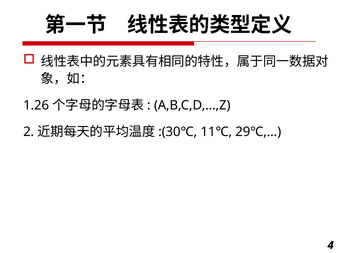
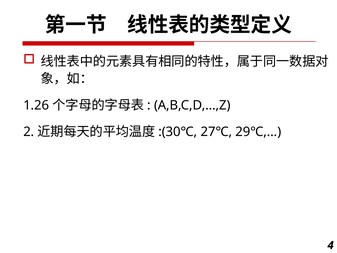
11℃: 11℃ -> 27℃ (216, 132)
